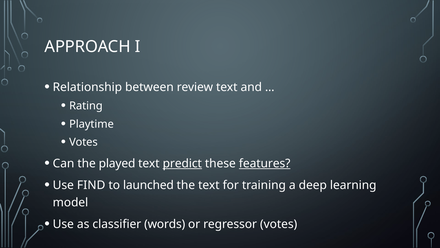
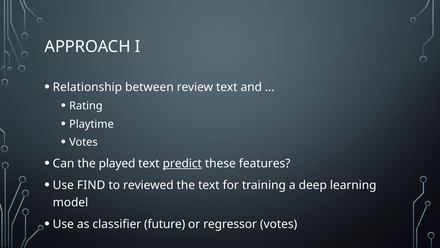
features underline: present -> none (265, 163)
launched: launched -> reviewed (148, 185)
words: words -> future (165, 224)
